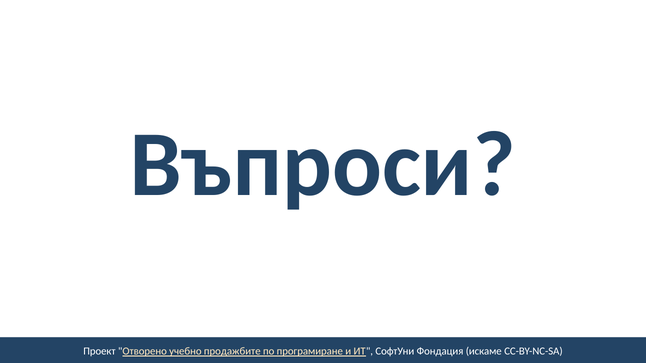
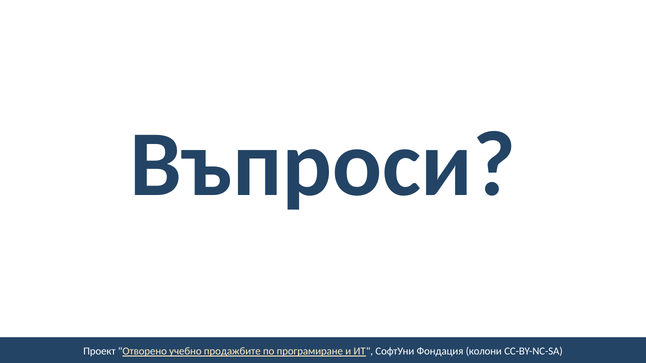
искаме: искаме -> колони (484, 352)
